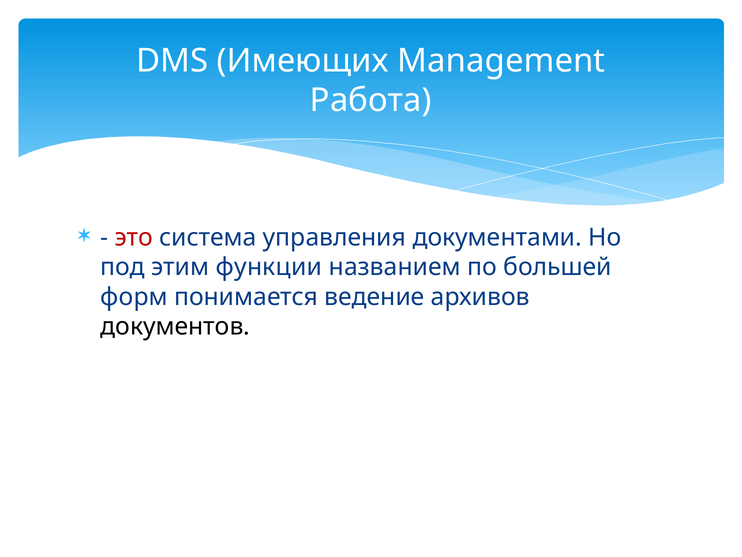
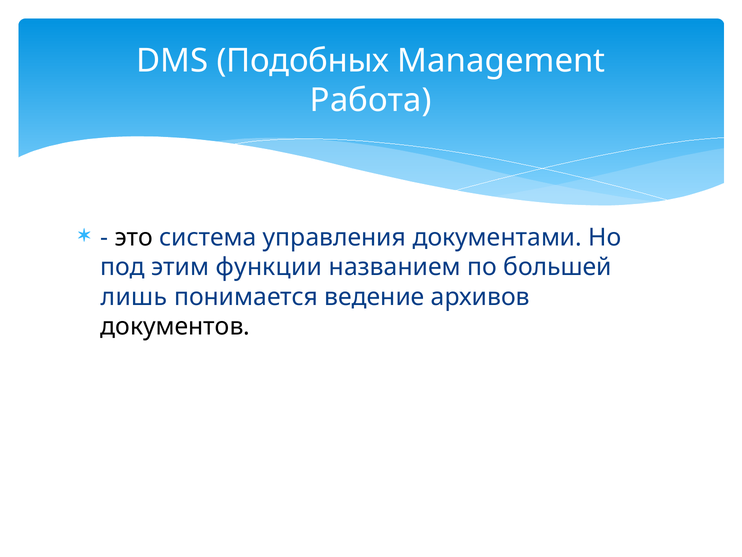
Имеющих: Имеющих -> Подобных (303, 61)
это colour: red -> black (134, 237)
форм: форм -> лишь (134, 297)
